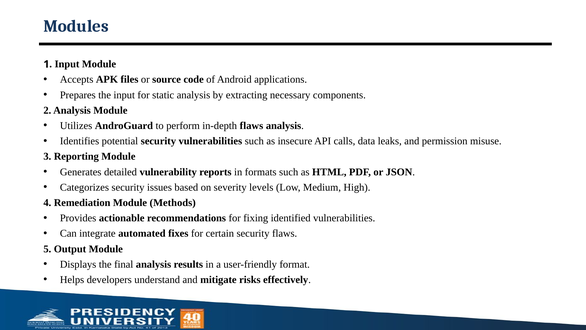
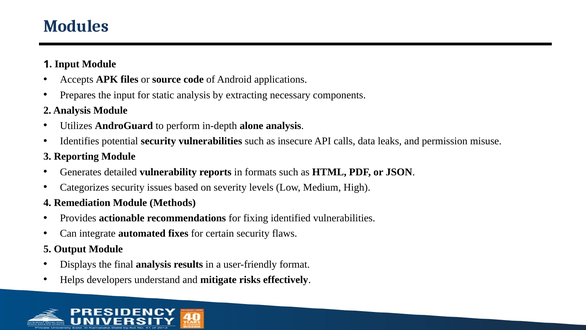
in-depth flaws: flaws -> alone (252, 126)
